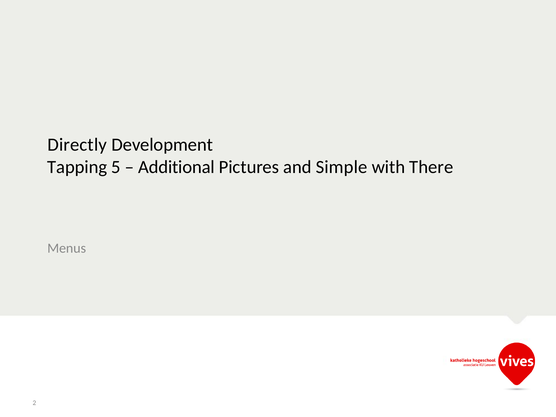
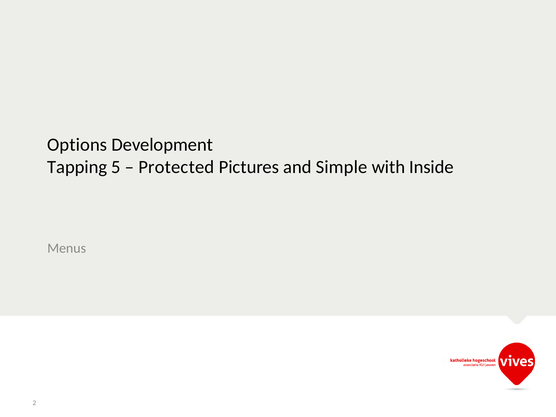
Directly: Directly -> Options (77, 145)
Additional: Additional -> Protected (176, 167)
There: There -> Inside (431, 167)
